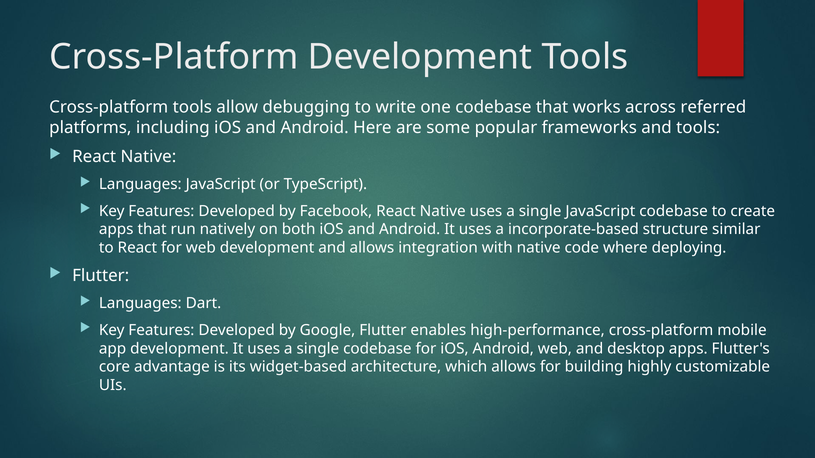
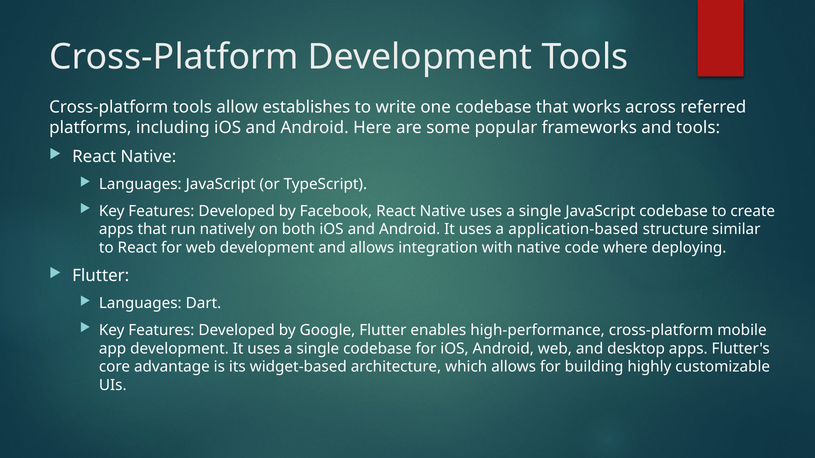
debugging: debugging -> establishes (306, 107)
incorporate-based: incorporate-based -> application-based (573, 230)
